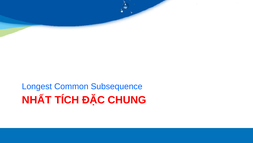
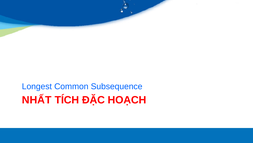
CHUNG: CHUNG -> HOẠCH (127, 99)
